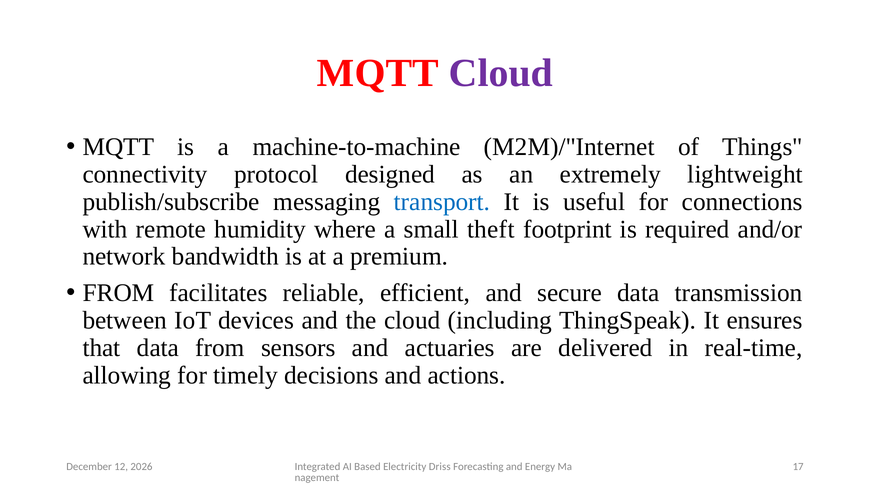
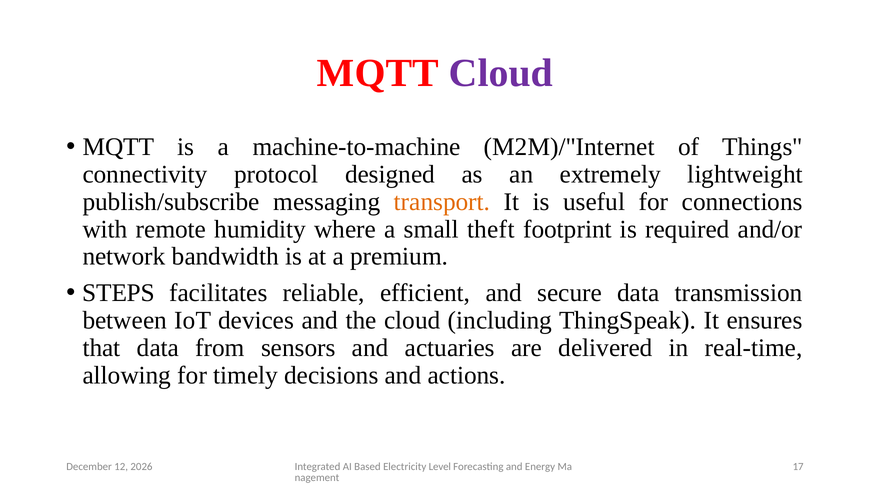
transport colour: blue -> orange (442, 202)
FROM: FROM -> STEPS (119, 293)
Driss: Driss -> Level (440, 467)
